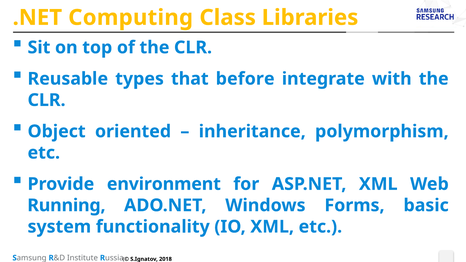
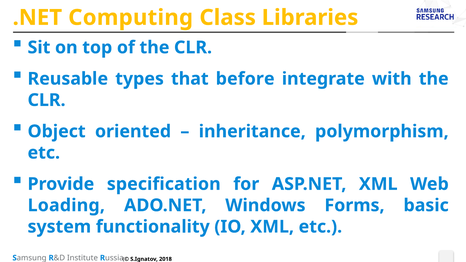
environment: environment -> specification (164, 184)
Running: Running -> Loading (66, 205)
